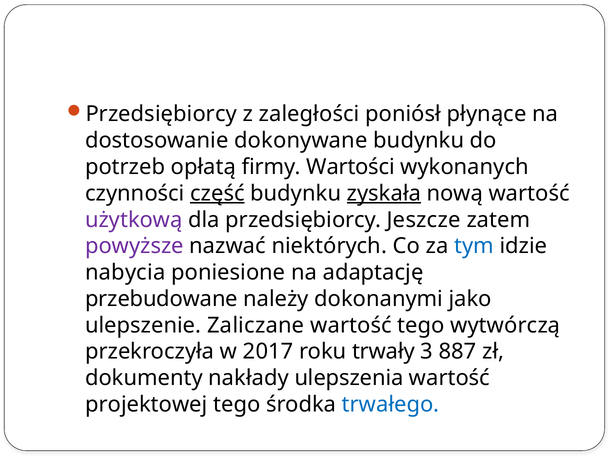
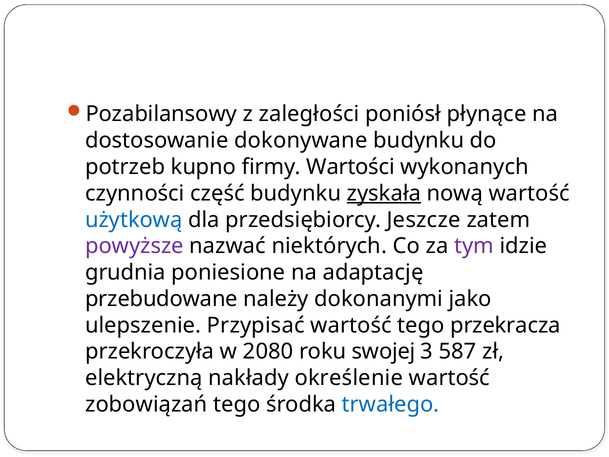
Przedsiębiorcy: Przedsiębiorcy -> Pozabilansowy (161, 114)
opłatą: opłatą -> kupno (203, 167)
część underline: present -> none (217, 193)
użytkową colour: purple -> blue (134, 220)
tym colour: blue -> purple (474, 246)
nabycia: nabycia -> grudnia (125, 272)
Zaliczane: Zaliczane -> Przypisać (256, 325)
wytwórczą: wytwórczą -> przekracza (505, 325)
2017: 2017 -> 2080 (268, 352)
trwały: trwały -> swojej (384, 352)
887: 887 -> 587 (458, 352)
dokumenty: dokumenty -> elektryczną (144, 378)
ulepszenia: ulepszenia -> określenie (349, 378)
projektowej: projektowej -> zobowiązań (146, 404)
